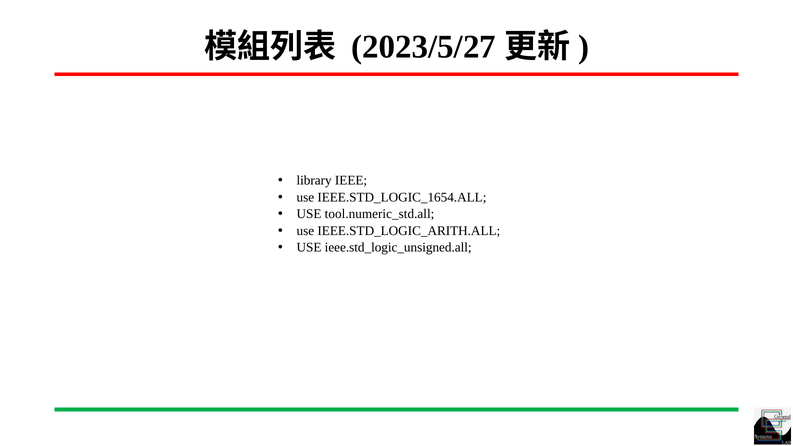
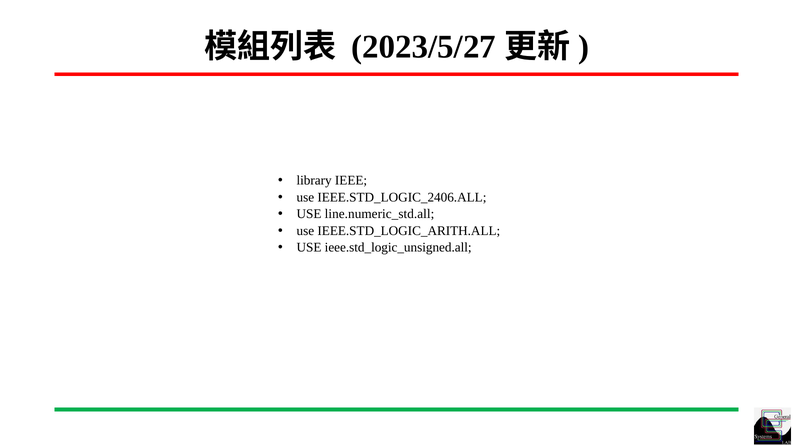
IEEE.STD_LOGIC_1654.ALL: IEEE.STD_LOGIC_1654.ALL -> IEEE.STD_LOGIC_2406.ALL (402, 197)
tool.numeric_std.all: tool.numeric_std.all -> line.numeric_std.all (380, 214)
